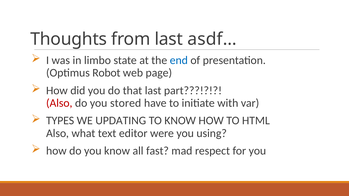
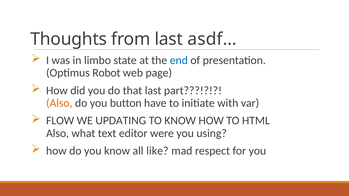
Also colour: red -> orange (59, 103)
stored: stored -> button (126, 103)
TYPES: TYPES -> FLOW (60, 121)
fast: fast -> like (157, 151)
